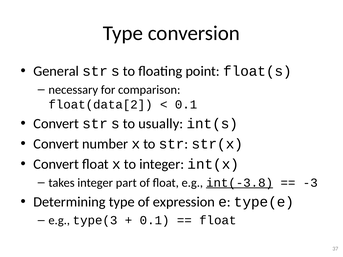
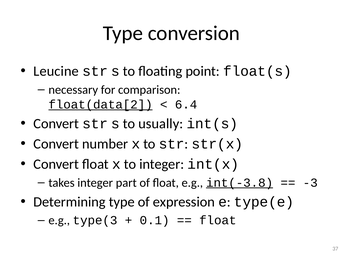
General: General -> Leucine (56, 71)
float(data[2 underline: none -> present (101, 105)
0.1: 0.1 -> 6.4 (186, 105)
